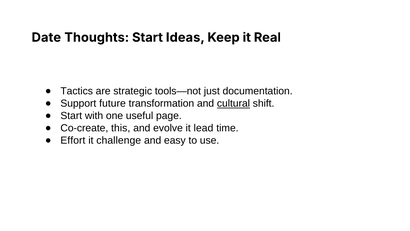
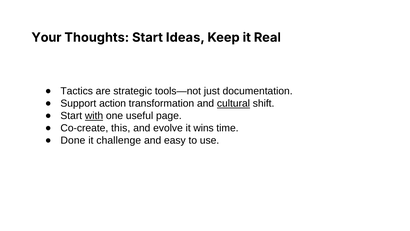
Date: Date -> Your (46, 37)
future: future -> action (113, 103)
with underline: none -> present (94, 116)
lead: lead -> wins (204, 128)
Effort: Effort -> Done (73, 140)
